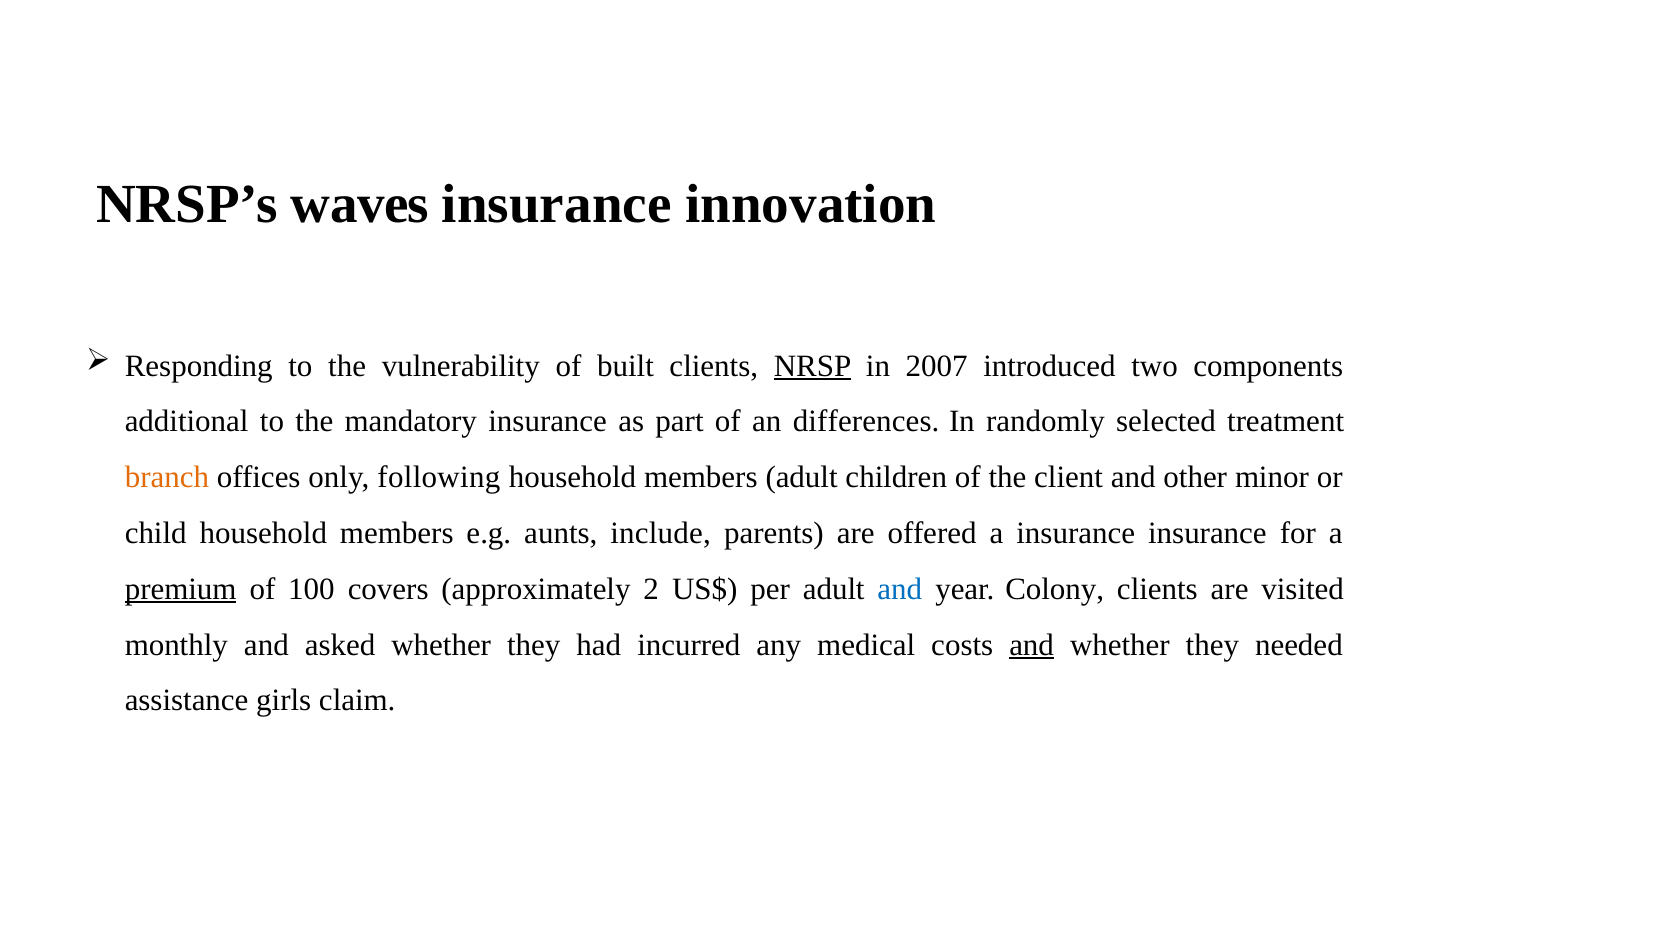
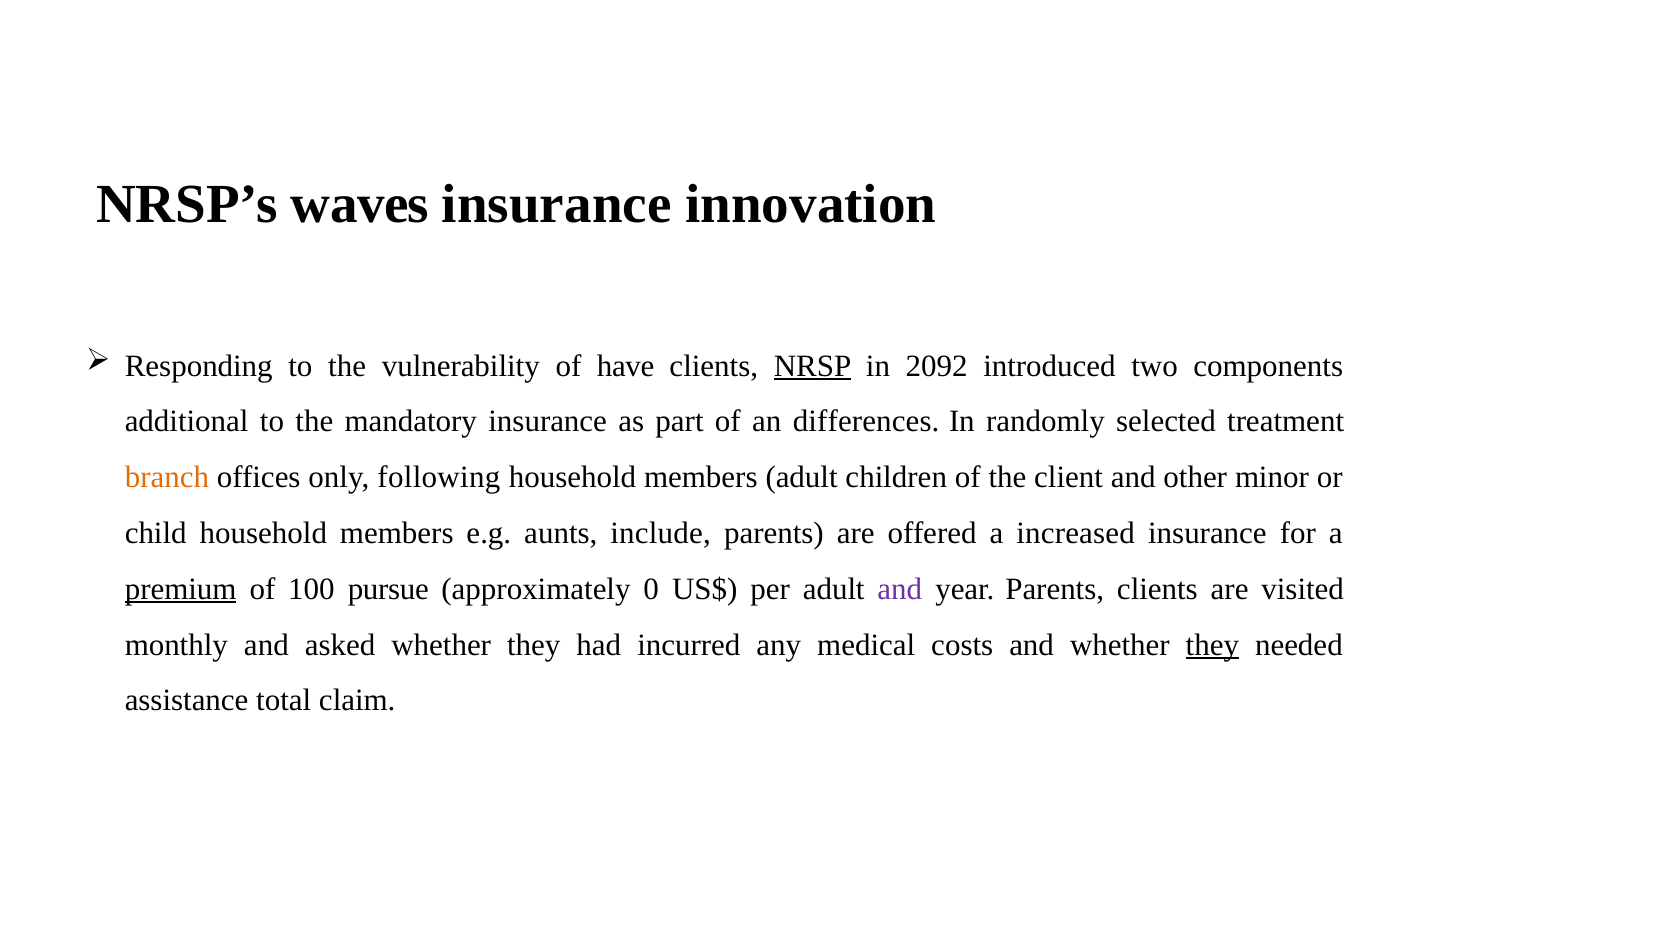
built: built -> have (626, 366)
2007: 2007 -> 2092 (937, 366)
a insurance: insurance -> increased (1076, 533)
covers: covers -> pursue (388, 589)
2: 2 -> 0 (651, 589)
and colour: blue -> purple (900, 589)
year Colony: Colony -> Parents (1055, 589)
and underline: present -> none (1032, 645)
they underline: none -> present (1212, 645)
girls: girls -> total (284, 700)
